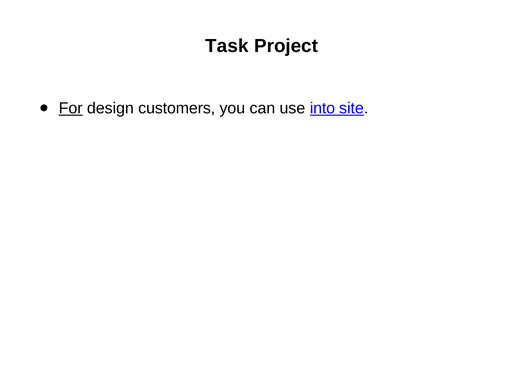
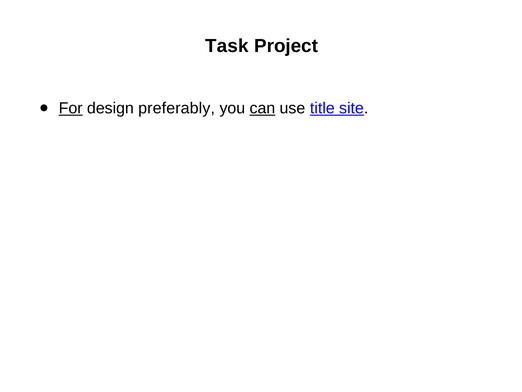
customers: customers -> preferably (177, 108)
can underline: none -> present (262, 108)
into: into -> title (322, 108)
